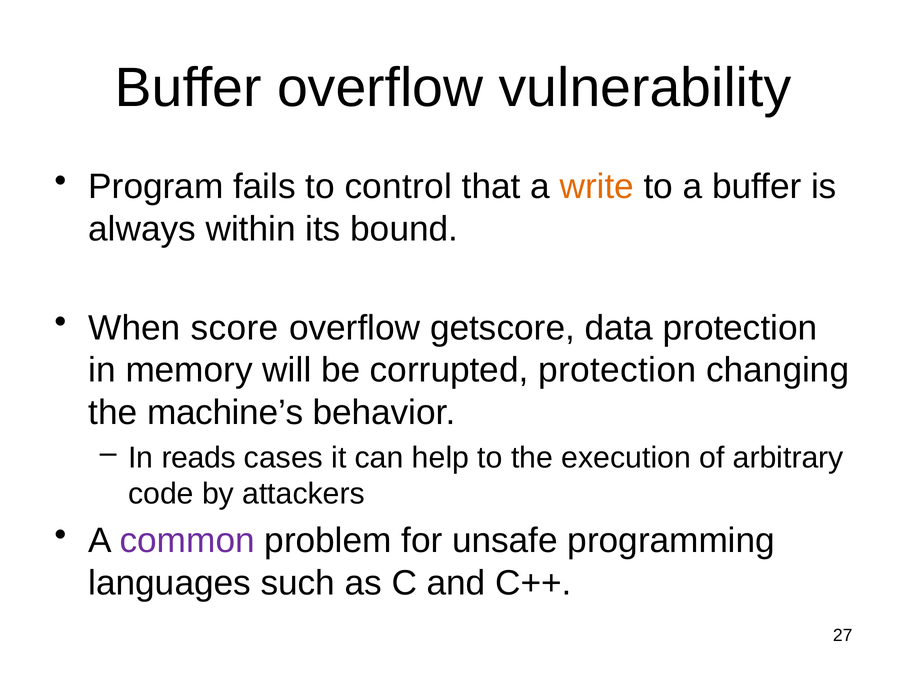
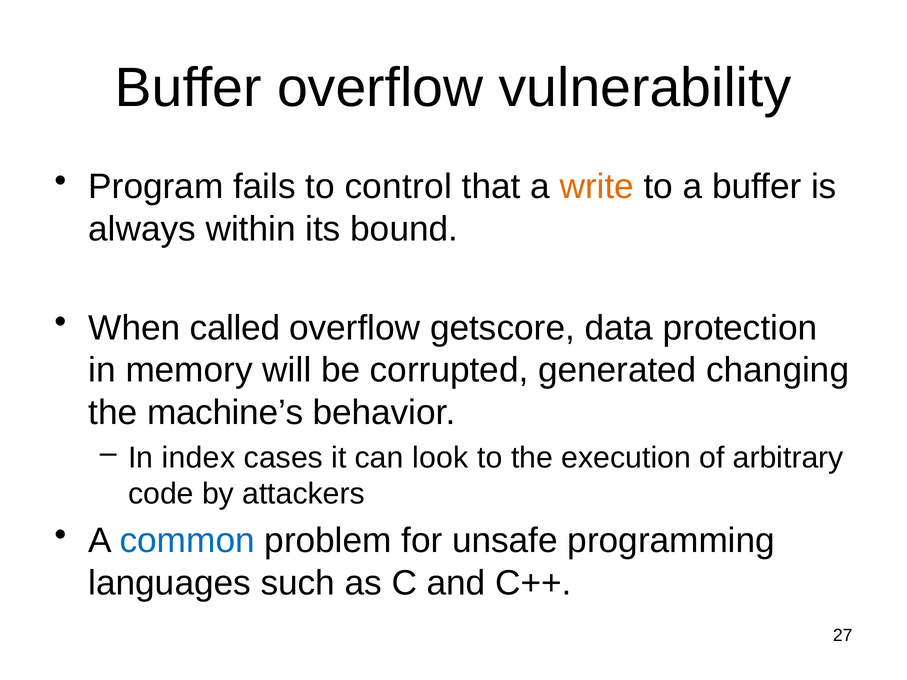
score: score -> called (235, 328)
corrupted protection: protection -> generated (617, 370)
reads: reads -> index (198, 458)
help: help -> look (440, 458)
common colour: purple -> blue (187, 541)
